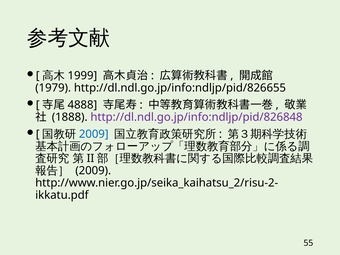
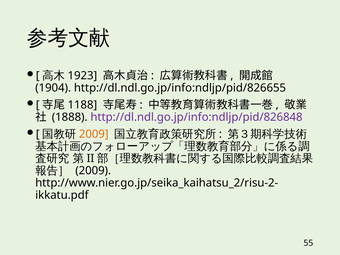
1999: 1999 -> 1923 (82, 76)
1979: 1979 -> 1904 (53, 88)
4888: 4888 -> 1188 (82, 105)
2009 colour: blue -> orange (94, 134)
